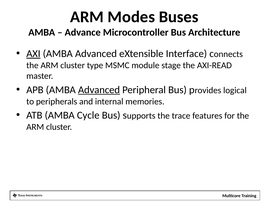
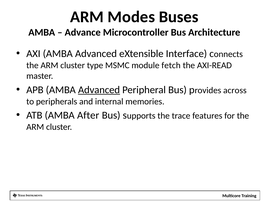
AXI underline: present -> none (33, 54)
stage: stage -> fetch (171, 65)
logical: logical -> across (235, 91)
Cycle: Cycle -> After (88, 116)
